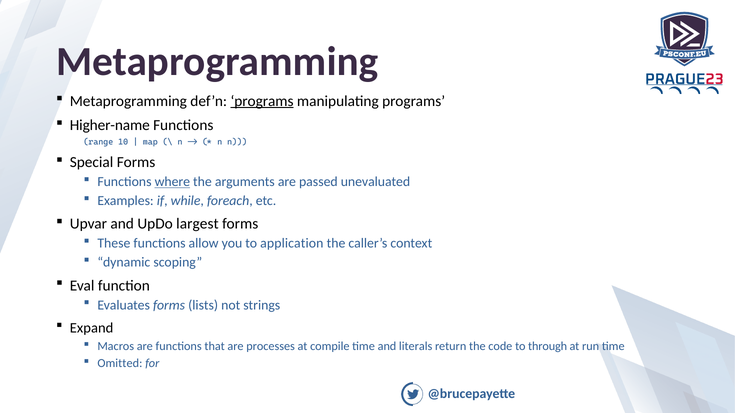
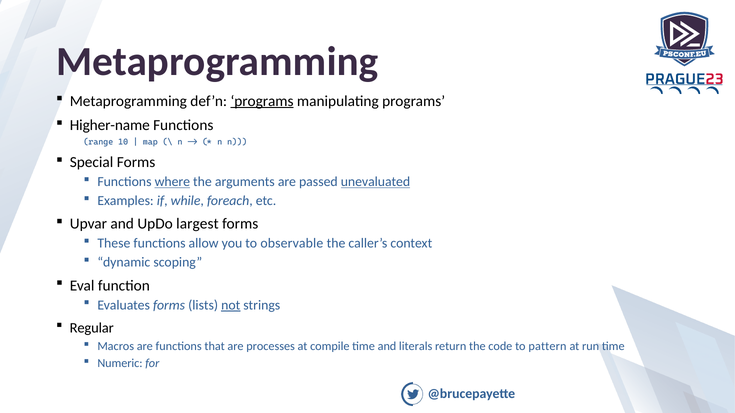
unevaluated underline: none -> present (375, 182)
application: application -> observable (292, 244)
not underline: none -> present (231, 305)
Expand: Expand -> Regular (92, 328)
through: through -> pattern (547, 347)
Omitted: Omitted -> Numeric (120, 364)
